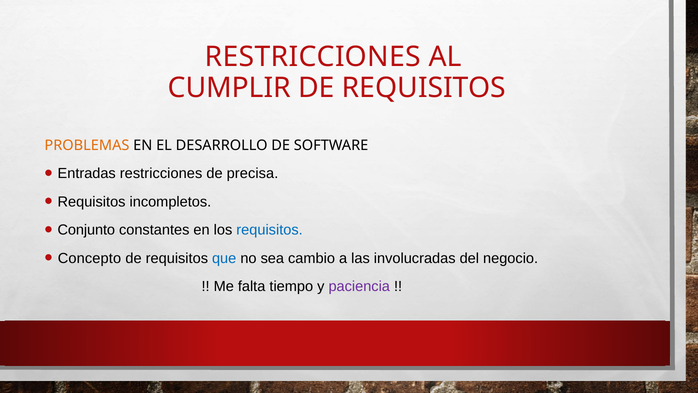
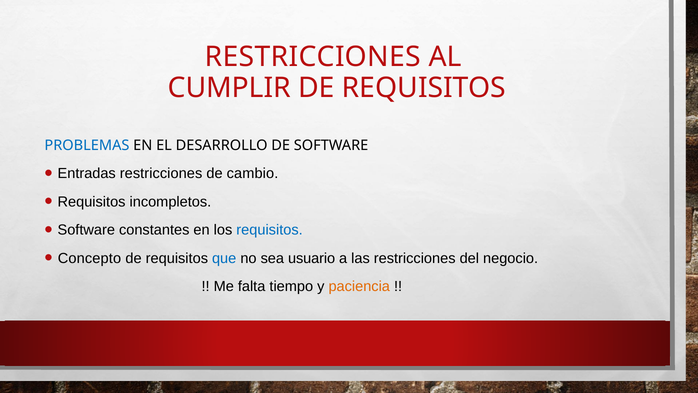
PROBLEMAS colour: orange -> blue (87, 145)
precisa: precisa -> cambio (252, 173)
Conjunto: Conjunto -> Software (86, 230)
cambio: cambio -> usuario (312, 258)
las involucradas: involucradas -> restricciones (415, 258)
paciencia colour: purple -> orange (359, 286)
